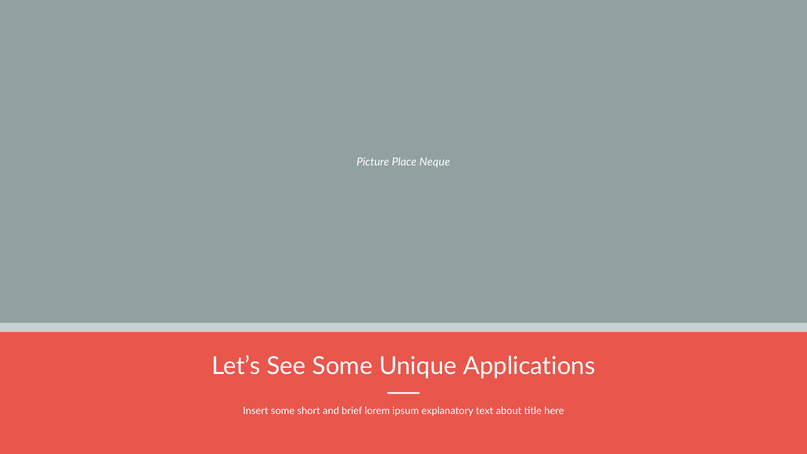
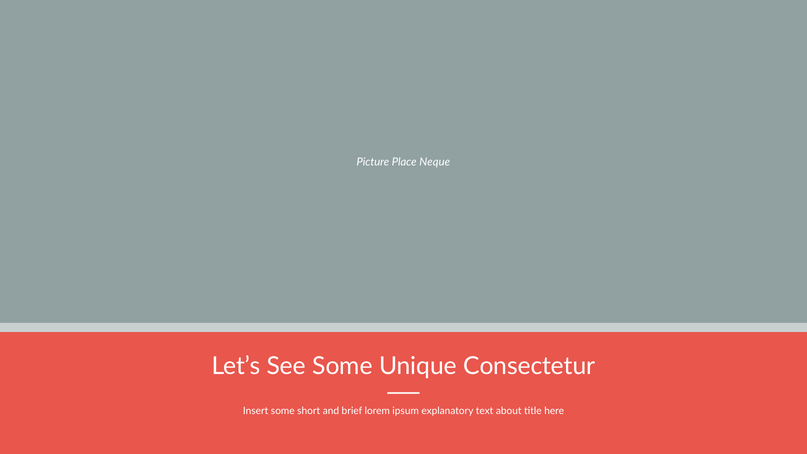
Applications: Applications -> Consectetur (529, 366)
